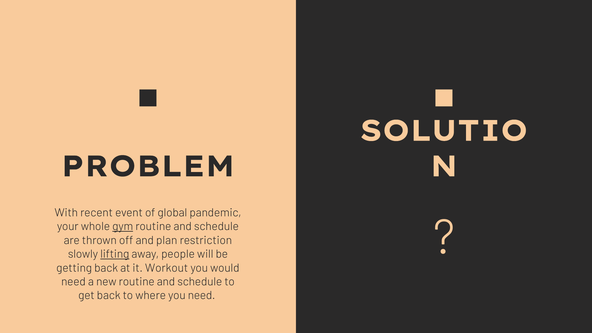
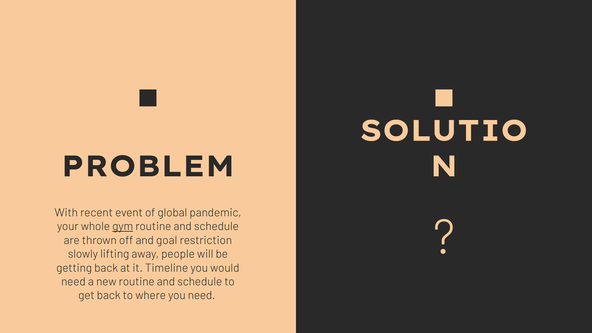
plan: plan -> goal (167, 240)
lifting underline: present -> none (115, 254)
Workout: Workout -> Timeline (167, 268)
